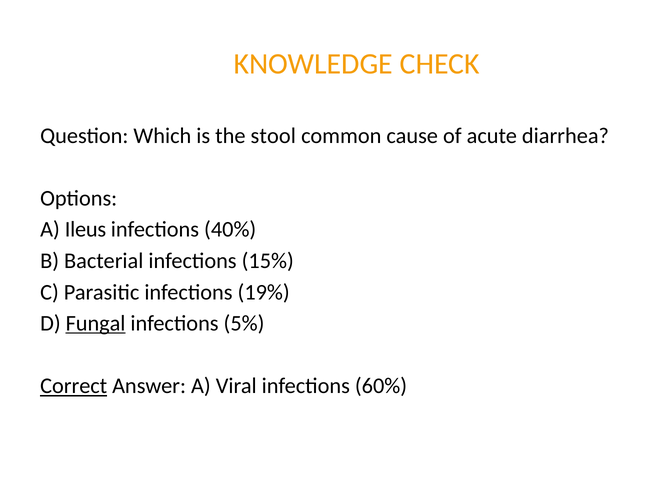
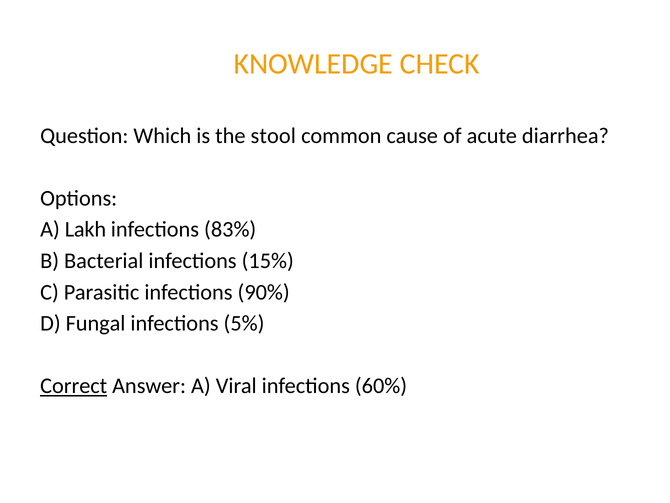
Ileus: Ileus -> Lakh (85, 229)
40%: 40% -> 83% (230, 229)
19%: 19% -> 90% (264, 292)
Fungal underline: present -> none (96, 323)
